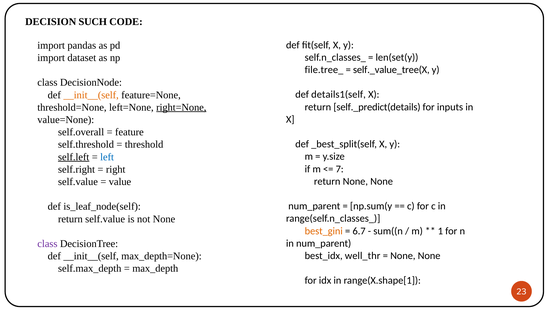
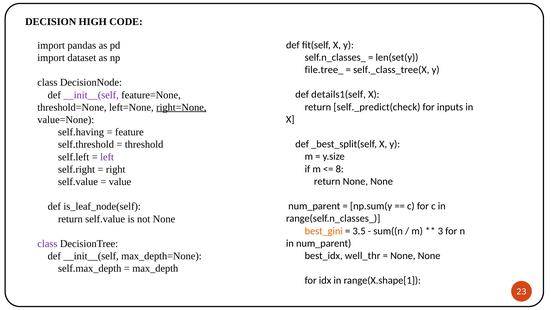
SUCH: SUCH -> HIGH (93, 22)
self._value_tree(X: self._value_tree(X -> self._class_tree(X (391, 70)
__init__(self colour: orange -> purple (91, 95)
self._predict(details: self._predict(details -> self._predict(check (377, 107)
self.overall: self.overall -> self.having (81, 132)
self.left underline: present -> none (74, 157)
left colour: blue -> purple (107, 157)
7: 7 -> 8 (340, 169)
6.7: 6.7 -> 3.5 (359, 231)
1: 1 -> 3 (440, 231)
